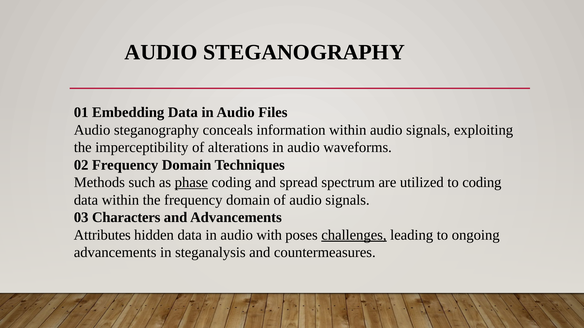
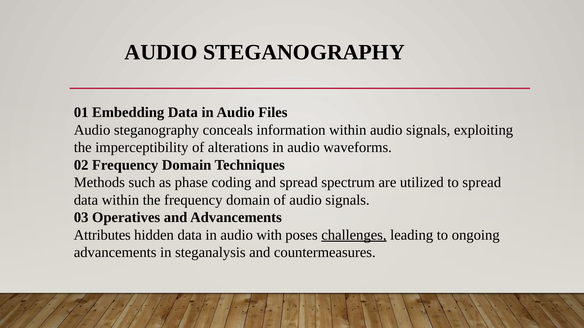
phase underline: present -> none (191, 183)
to coding: coding -> spread (482, 183)
Characters: Characters -> Operatives (126, 218)
